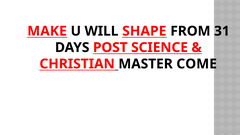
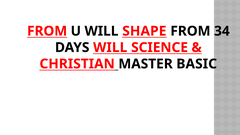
MAKE: MAKE -> FROM (47, 31)
31: 31 -> 34 (222, 31)
DAYS POST: POST -> WILL (110, 47)
COME: COME -> BASIC (197, 64)
